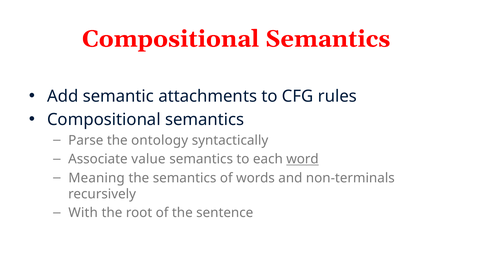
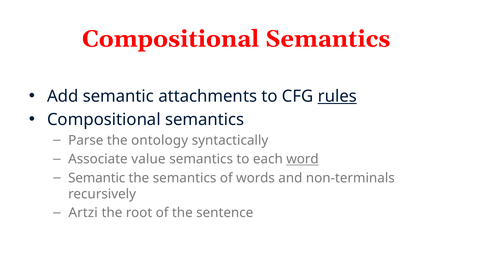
rules underline: none -> present (337, 96)
Meaning: Meaning -> Semantic (97, 178)
With: With -> Artzi (83, 213)
